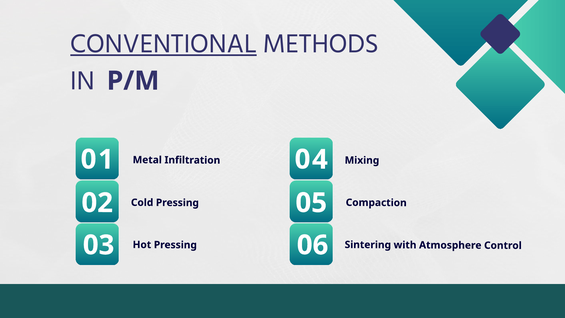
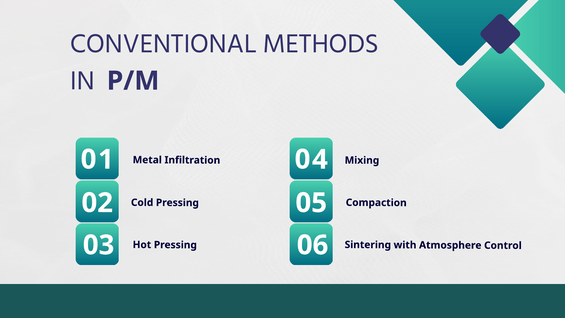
CONVENTIONAL underline: present -> none (164, 44)
